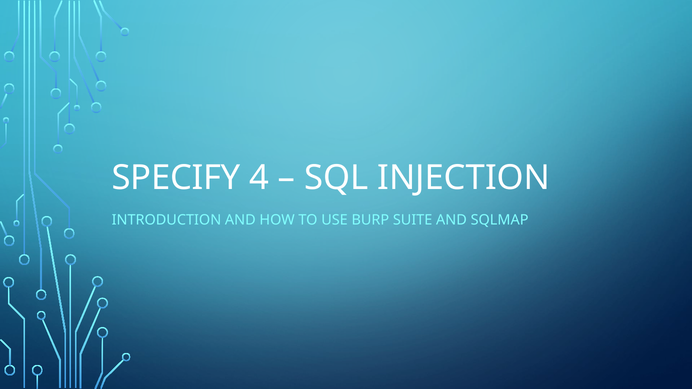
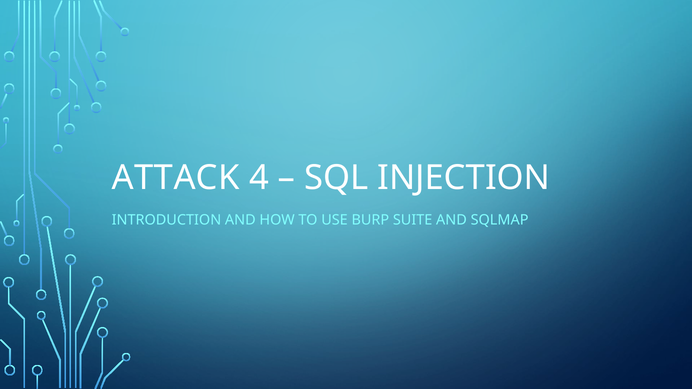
SPECIFY: SPECIFY -> ATTACK (176, 178)
